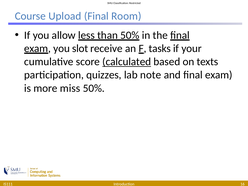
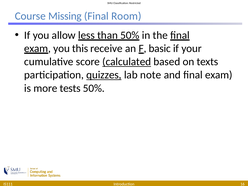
Upload: Upload -> Missing (65, 16)
slot: slot -> this (80, 48)
tasks: tasks -> basic (160, 48)
quizzes underline: none -> present (104, 75)
miss: miss -> tests (70, 88)
